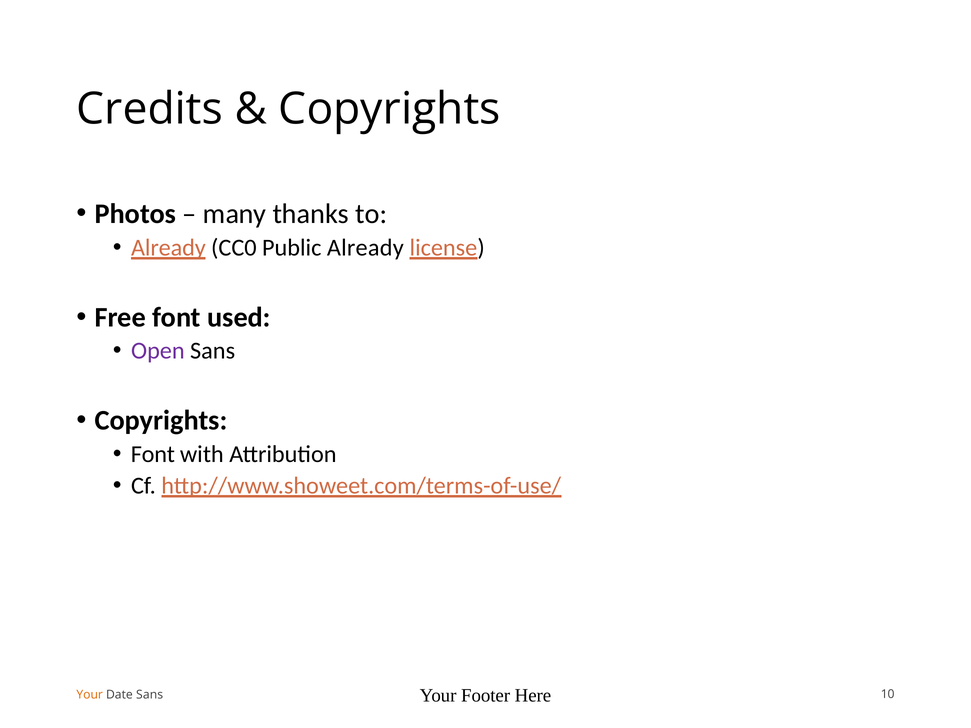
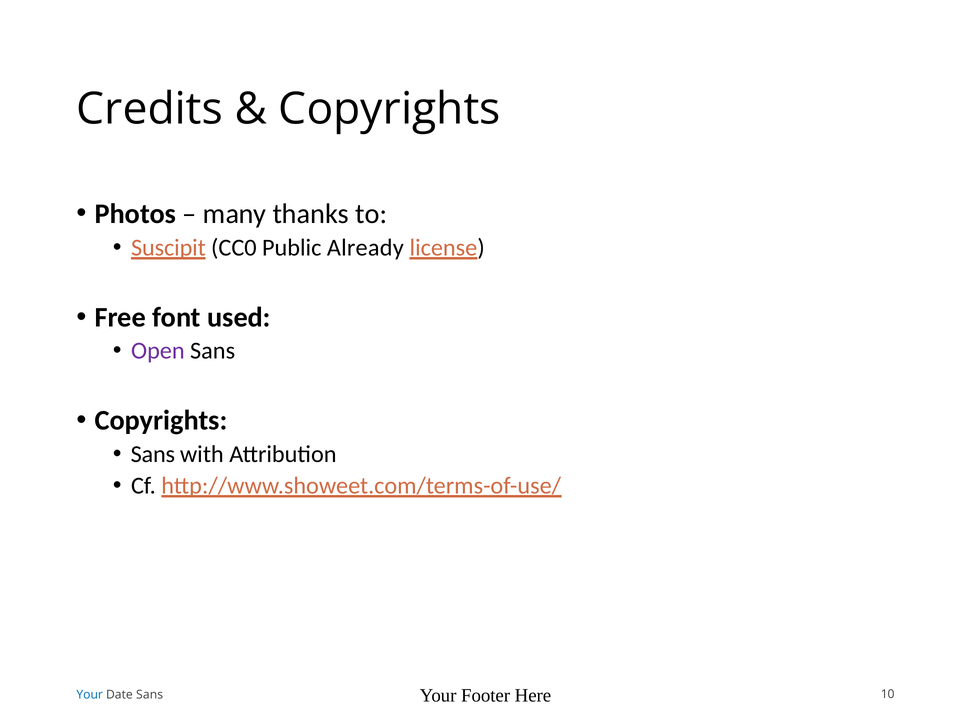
Already: Already -> Suscipit (168, 248)
Font: Font -> Sans (153, 454)
Your colour: orange -> blue (90, 695)
